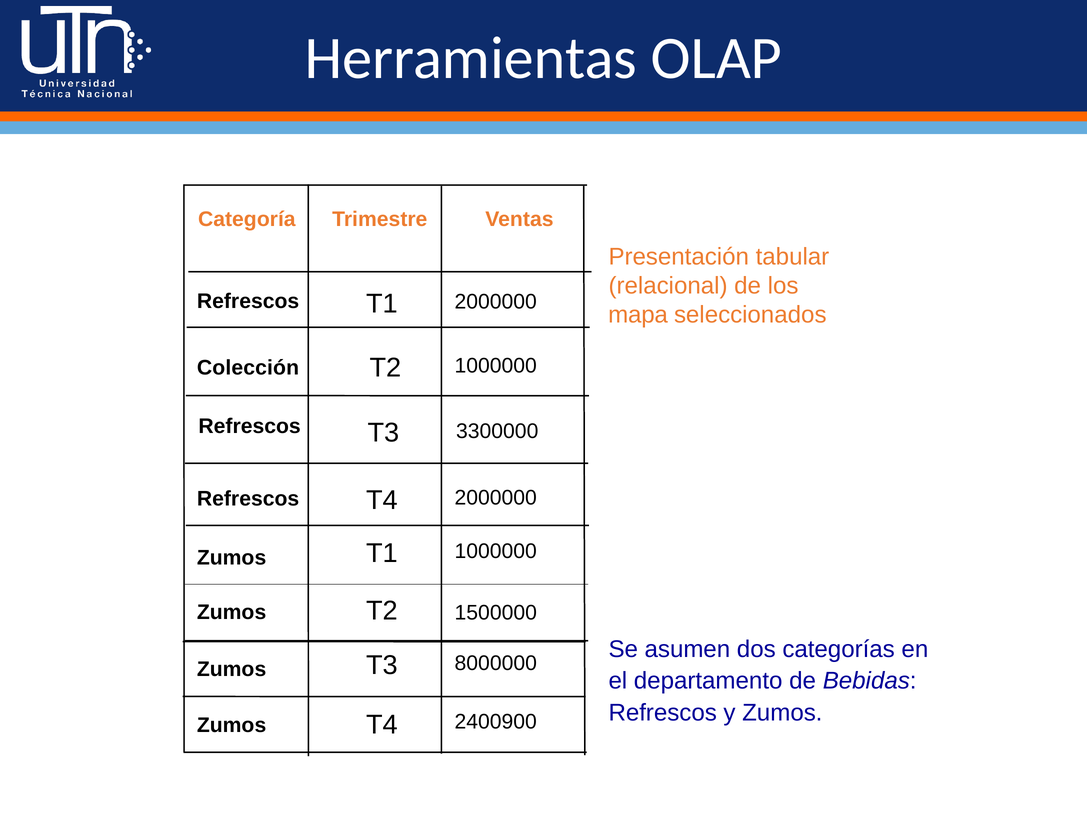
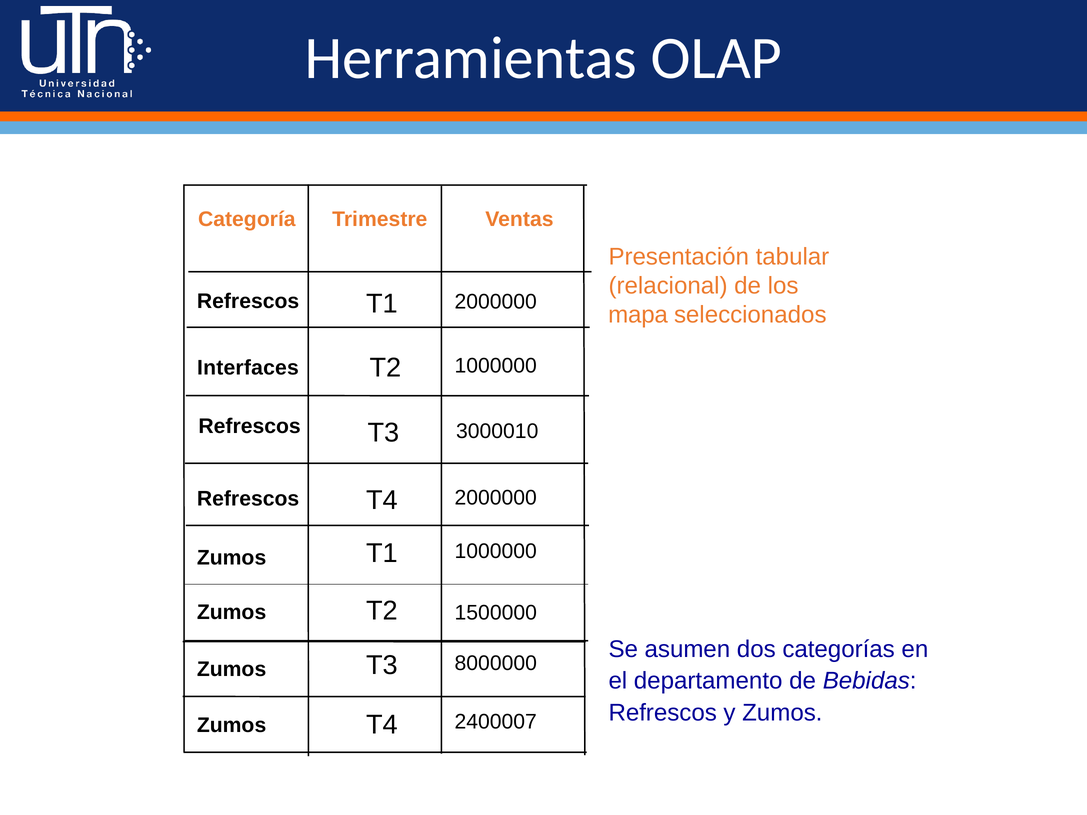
Colección: Colección -> Interfaces (248, 368)
3300000: 3300000 -> 3000010 (497, 431)
2400900: 2400900 -> 2400007 (496, 722)
